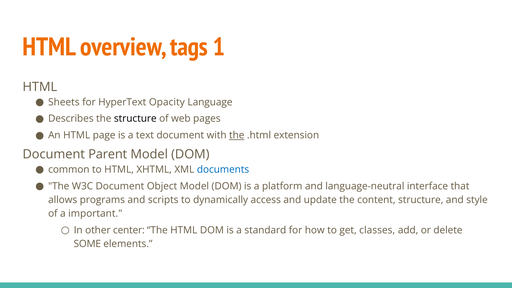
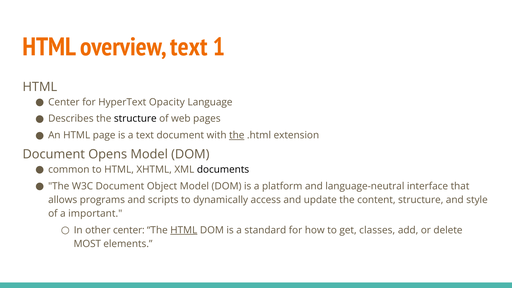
overview tags: tags -> text (189, 47)
Sheets: Sheets -> Center (64, 102)
Parent: Parent -> Opens (108, 154)
documents colour: blue -> black (223, 170)
HTML underline: none -> present (184, 230)
SOME: SOME -> MOST (87, 244)
